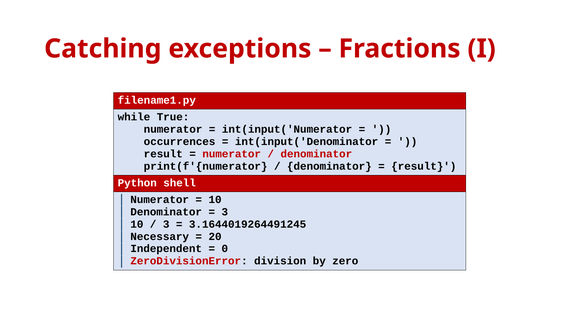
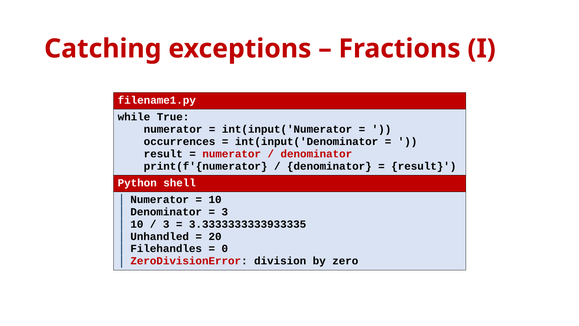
3.1644019264491245: 3.1644019264491245 -> 3.3333333333933335 (248, 224)
Necessary: Necessary -> Unhandled (160, 236)
Independent: Independent -> Filehandles (166, 249)
